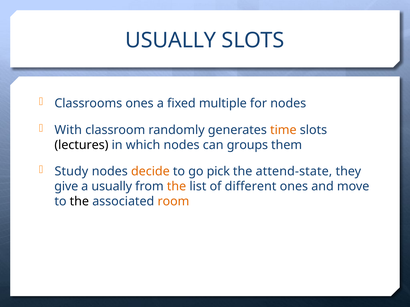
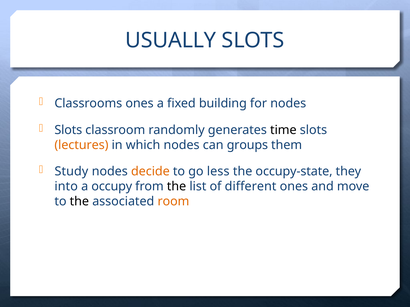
multiple: multiple -> building (223, 104)
With: With -> Slots (68, 130)
time colour: orange -> black (283, 130)
lectures colour: black -> orange (81, 145)
pick: pick -> less (218, 172)
attend-state: attend-state -> occupy-state (294, 172)
give: give -> into (66, 187)
a usually: usually -> occupy (112, 187)
the colour: orange -> black (177, 187)
